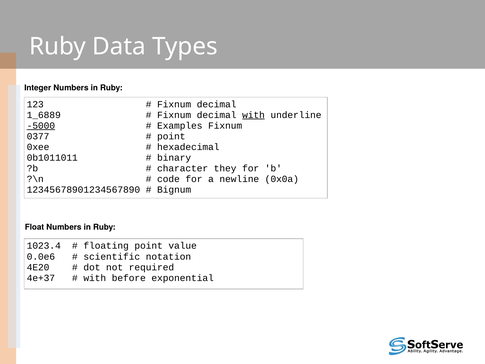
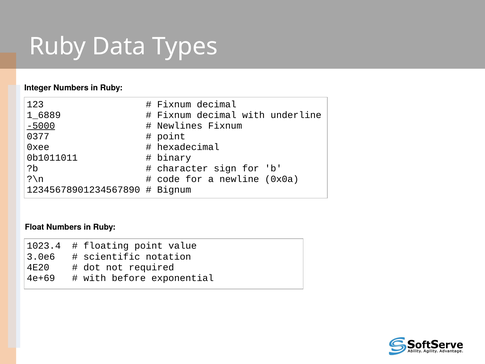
with underline: present -> none (254, 115)
Examples: Examples -> Newlines (180, 126)
they: they -> sign (225, 168)
0.0e6: 0.0e6 -> 3.0e6 (41, 256)
4e+37: 4e+37 -> 4e+69 (41, 278)
